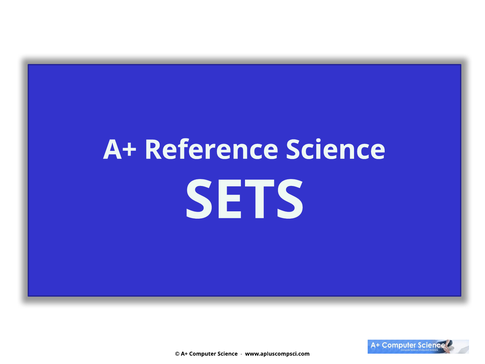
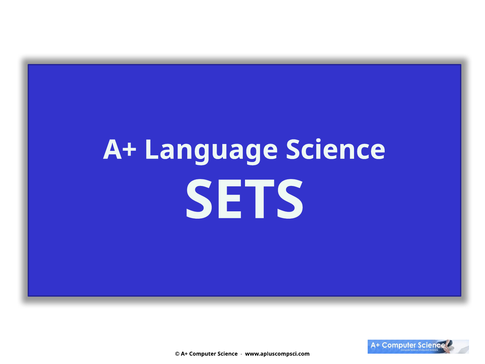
Reference: Reference -> Language (211, 150)
